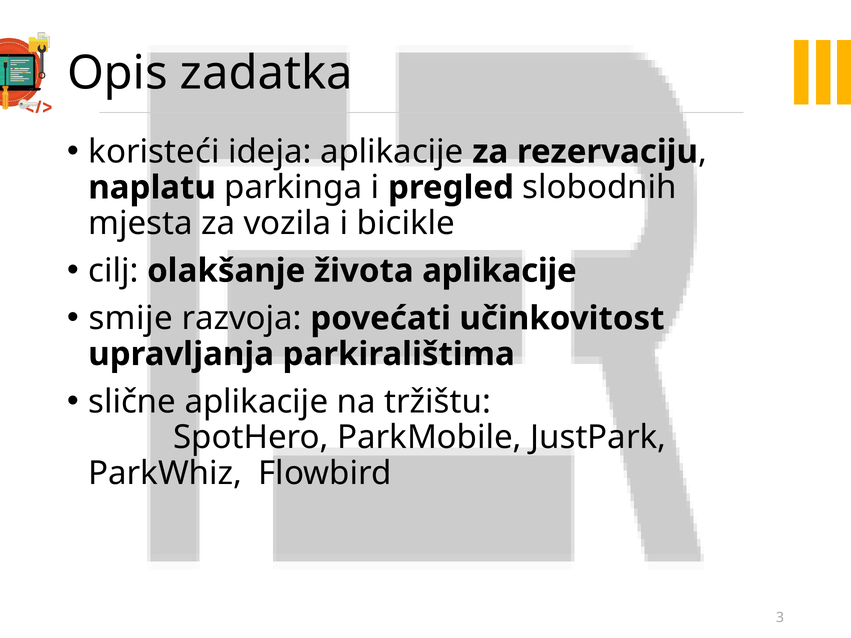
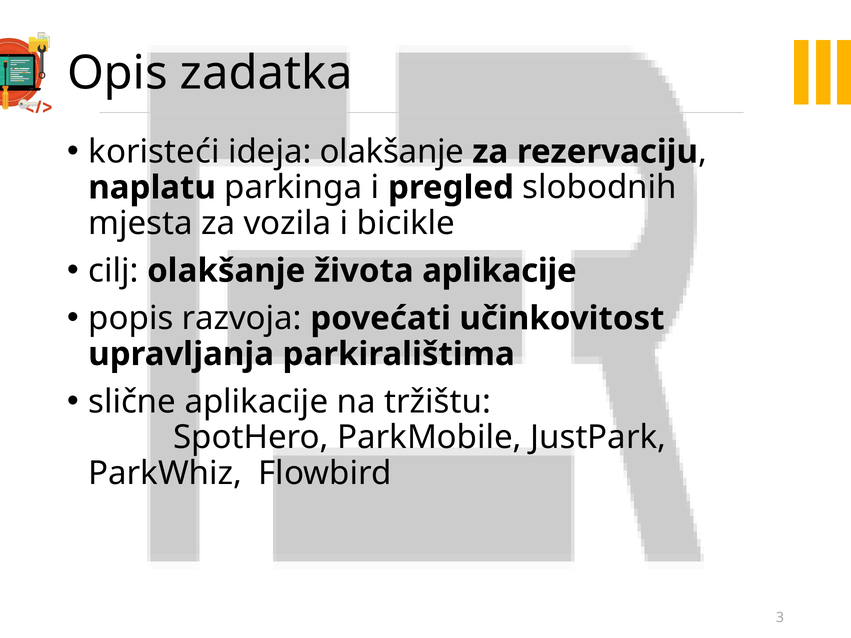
ideja aplikacije: aplikacije -> olakšanje (392, 152)
smije: smije -> popis (131, 318)
